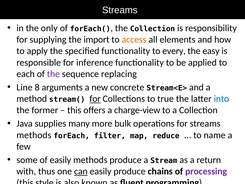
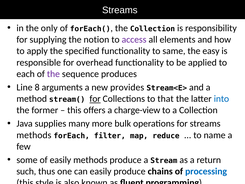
import: import -> notion (96, 40)
access colour: orange -> purple (134, 40)
every: every -> same (174, 51)
inference: inference -> overhead (95, 62)
replacing: replacing -> produces (119, 74)
concrete: concrete -> provides (127, 87)
true: true -> that (166, 99)
with: with -> such (26, 171)
can underline: present -> none (81, 171)
processing colour: purple -> blue (206, 171)
